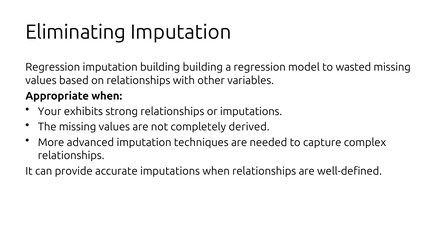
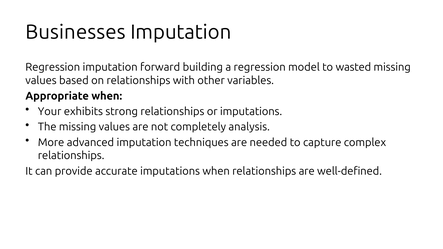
Eliminating: Eliminating -> Businesses (76, 32)
imputation building: building -> forward (160, 67)
derived: derived -> analysis (249, 127)
